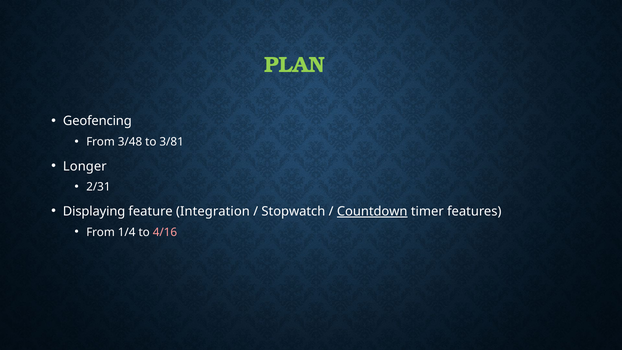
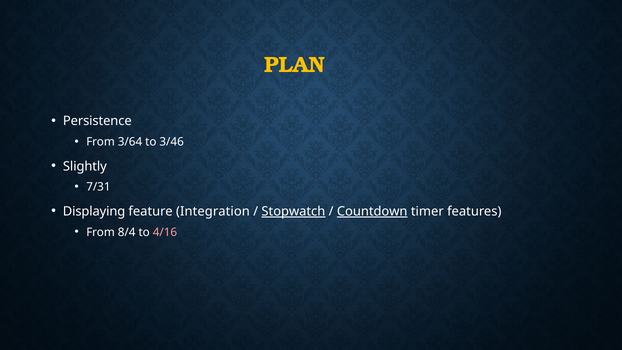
PLAN colour: light green -> yellow (295, 65)
Geofencing: Geofencing -> Persistence (97, 121)
3/48: 3/48 -> 3/64 (130, 142)
3/81: 3/81 -> 3/46 (172, 142)
Longer: Longer -> Slightly (85, 166)
2/31: 2/31 -> 7/31 (98, 187)
Stopwatch underline: none -> present (293, 211)
1/4: 1/4 -> 8/4 (127, 232)
